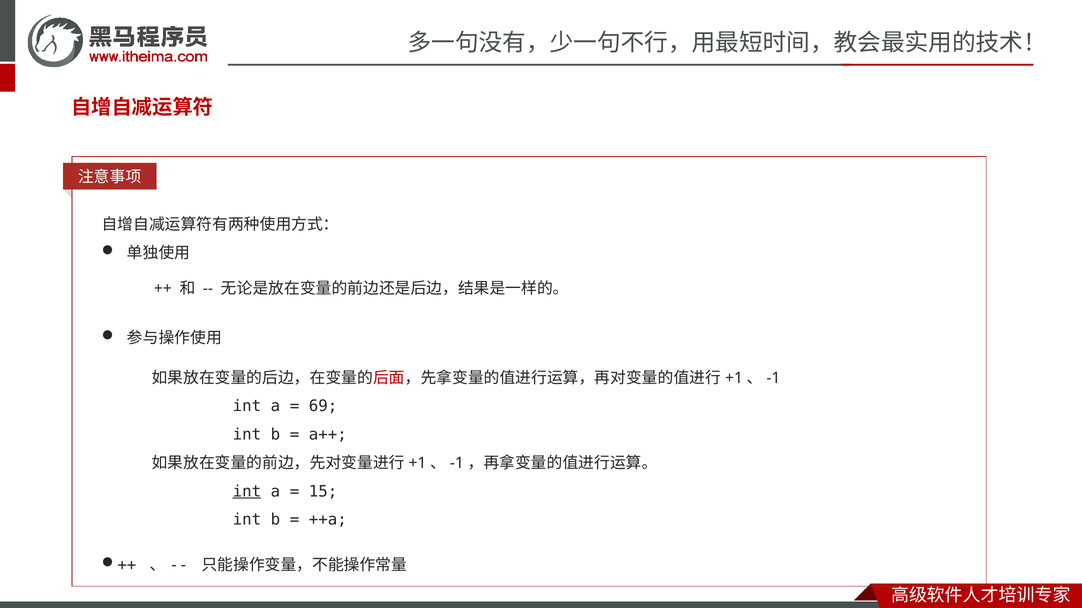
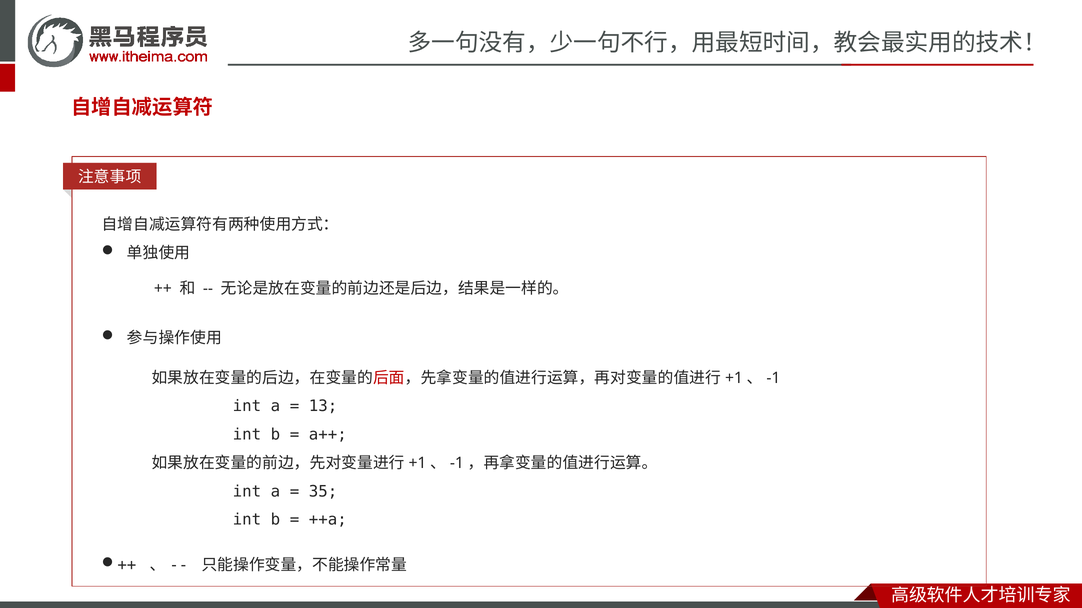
69: 69 -> 13 (323, 407)
int underline: present -> none (247, 492)
15: 15 -> 35 (323, 492)
